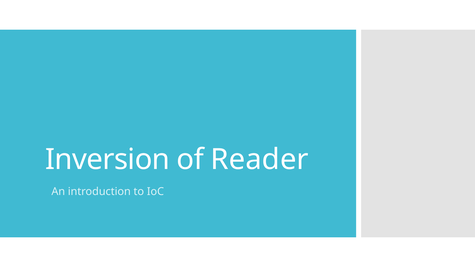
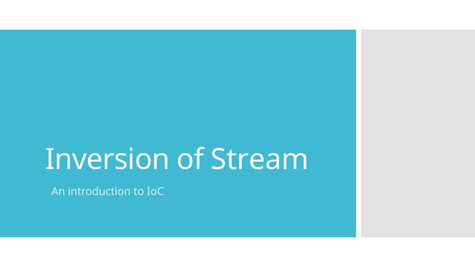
Reader: Reader -> Stream (260, 160)
